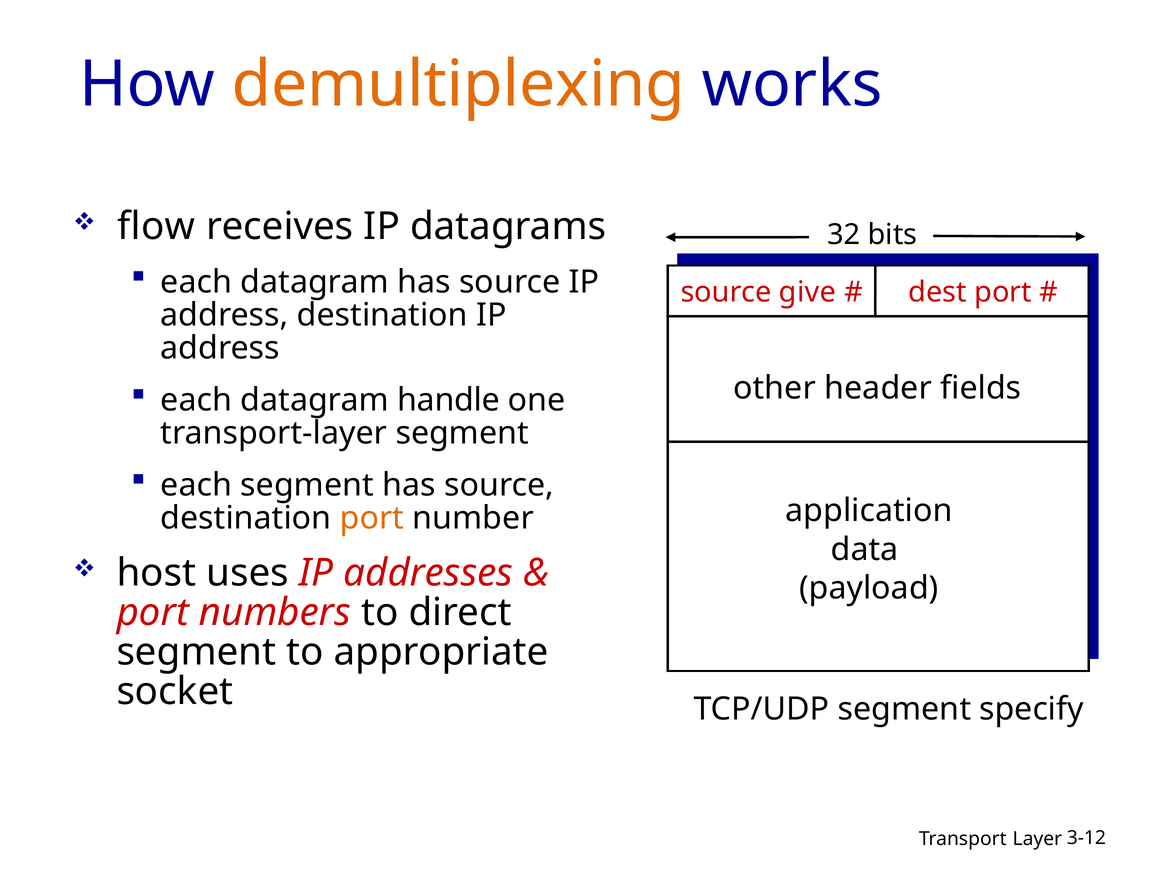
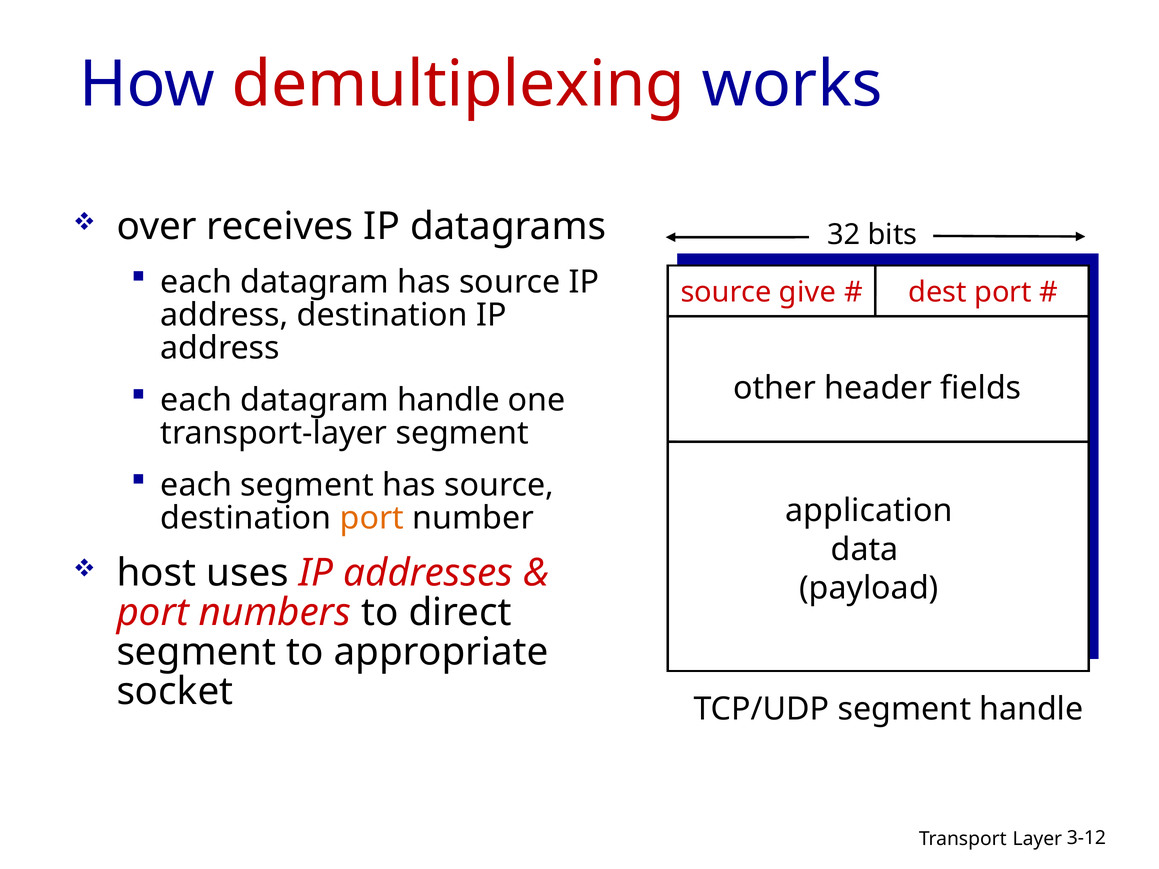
demultiplexing colour: orange -> red (458, 85)
flow: flow -> over (157, 227)
segment specify: specify -> handle (1031, 709)
